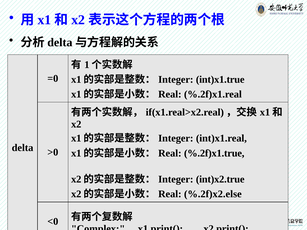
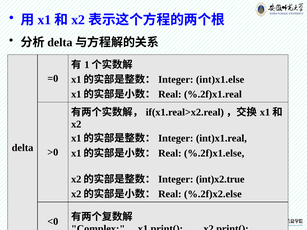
int)x1.true: int)x1.true -> int)x1.else (220, 80)
%.2f)x1.true: %.2f)x1.true -> %.2f)x1.else (214, 153)
